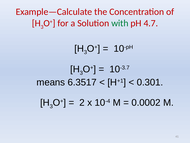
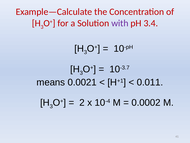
with colour: green -> purple (120, 23)
4.7: 4.7 -> 3.4 (151, 23)
6.3517: 6.3517 -> 0.0021 (82, 82)
0.301: 0.301 -> 0.011 (150, 82)
